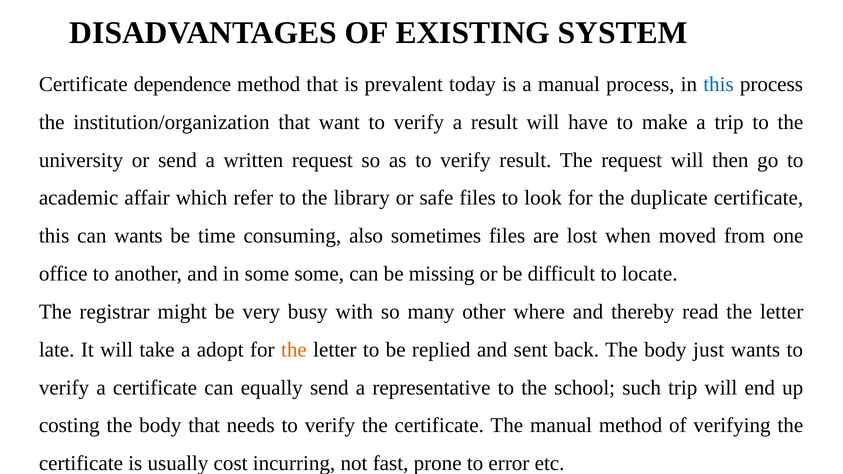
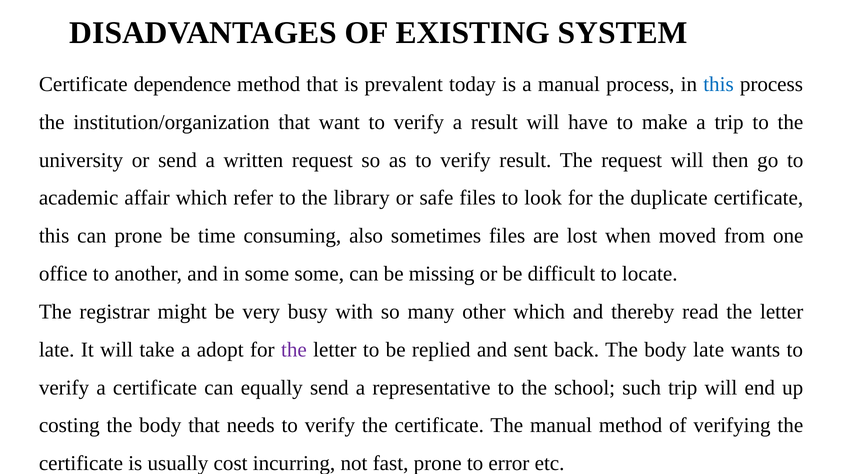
can wants: wants -> prone (138, 236)
other where: where -> which (539, 312)
the colour: orange -> purple (294, 350)
body just: just -> late (709, 350)
